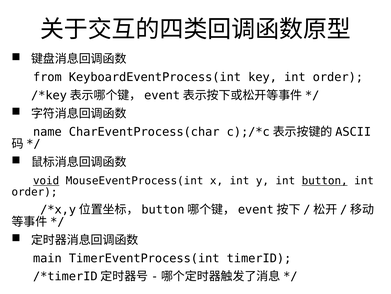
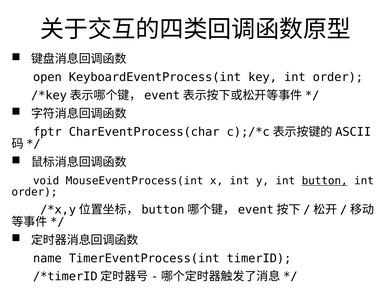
from: from -> open (47, 77)
name: name -> fptr (47, 131)
void underline: present -> none (46, 180)
main: main -> name (47, 258)
